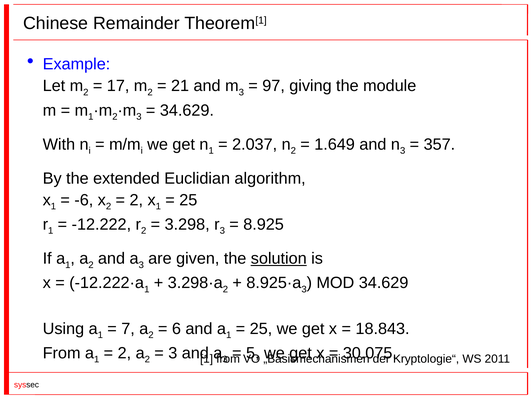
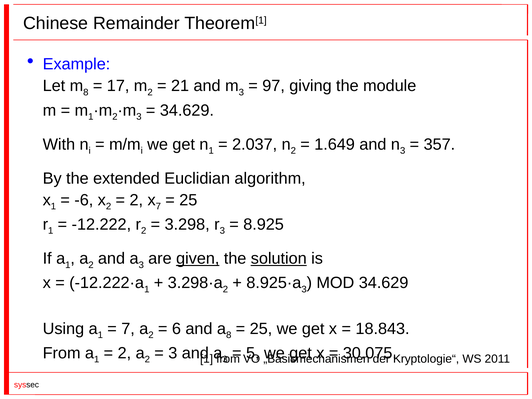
Let m 2: 2 -> 8 (86, 92)
2 x 1: 1 -> 7 (158, 206)
given underline: none -> present (198, 259)
1: 1 -> 8 (229, 335)
